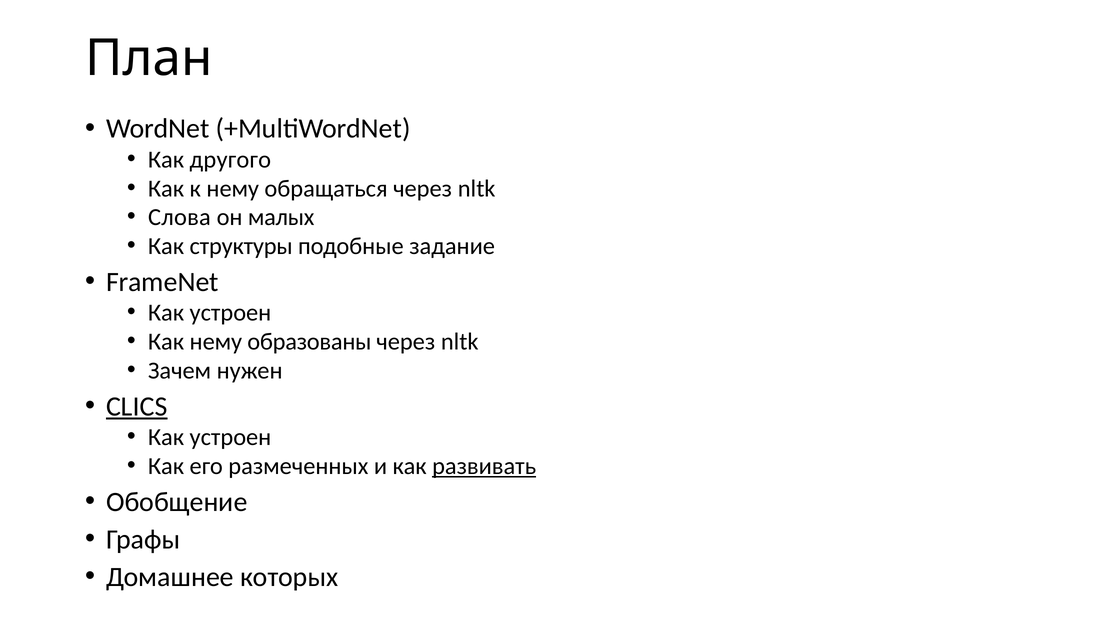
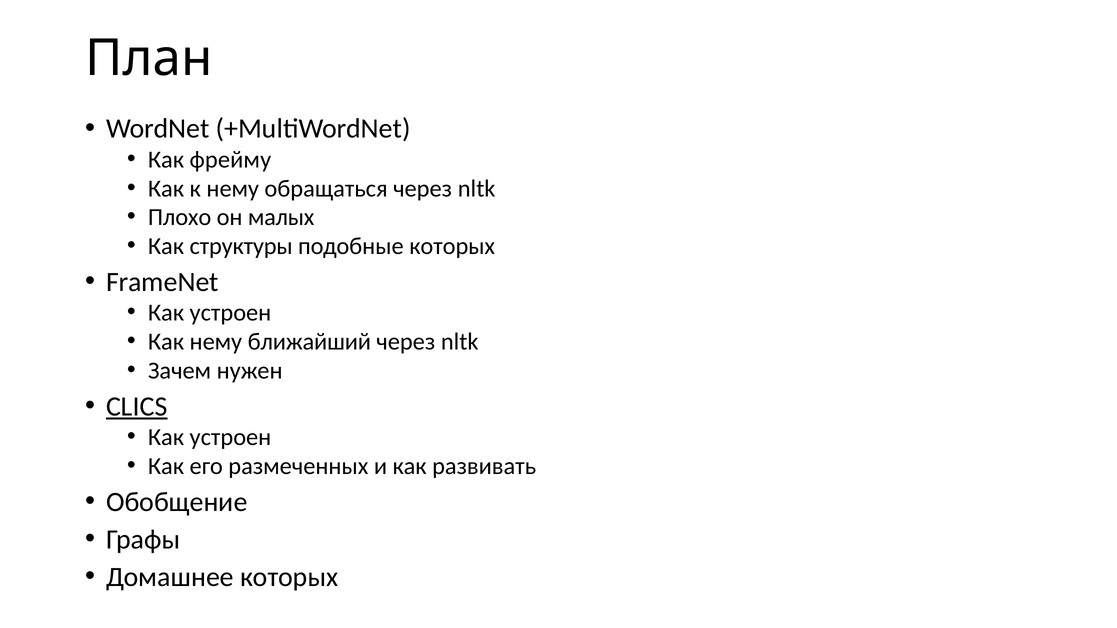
другого: другого -> фрейму (230, 160)
Слова: Слова -> Плохо (180, 218)
подобные задание: задание -> которых (452, 246)
образованы: образованы -> ближайший (309, 342)
развивать underline: present -> none (484, 466)
